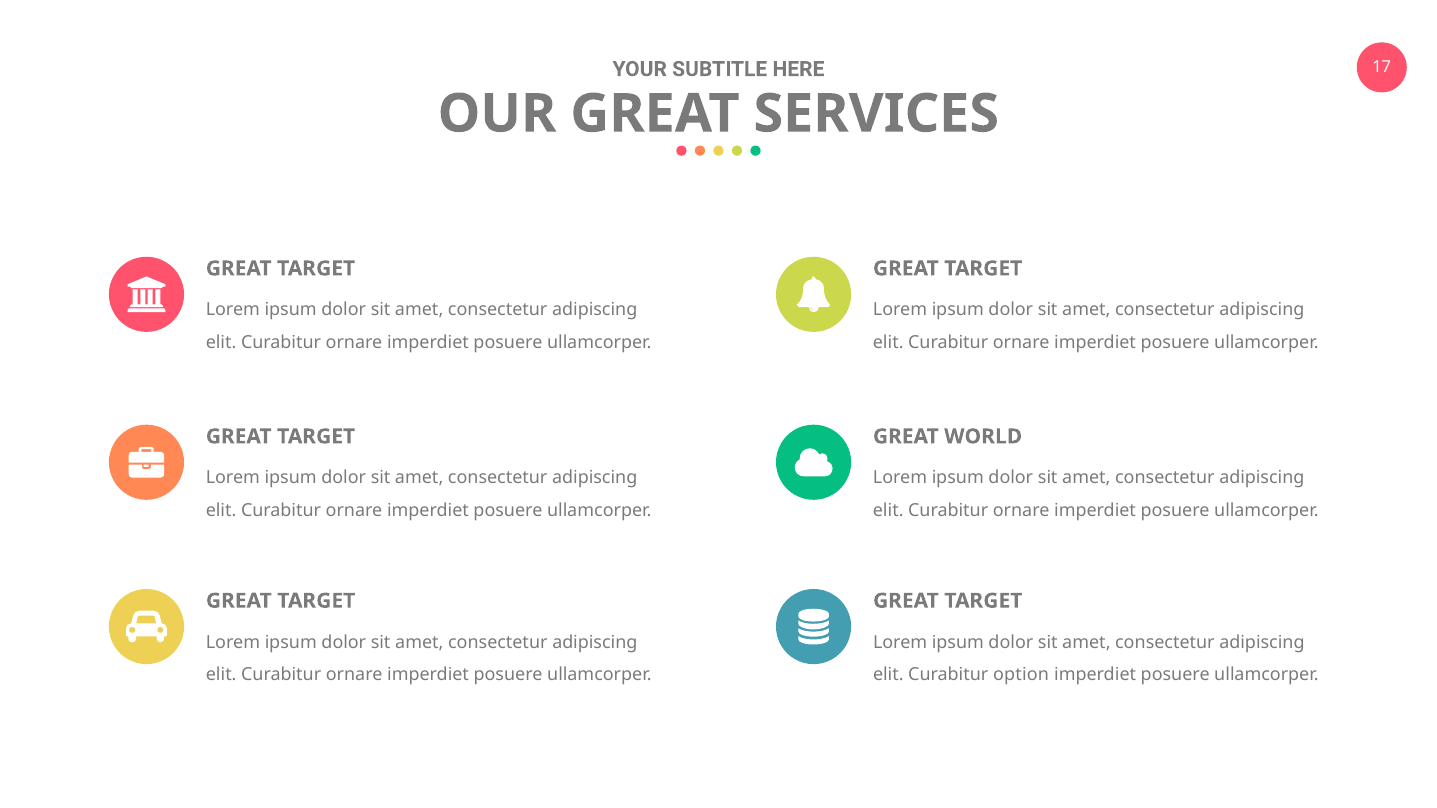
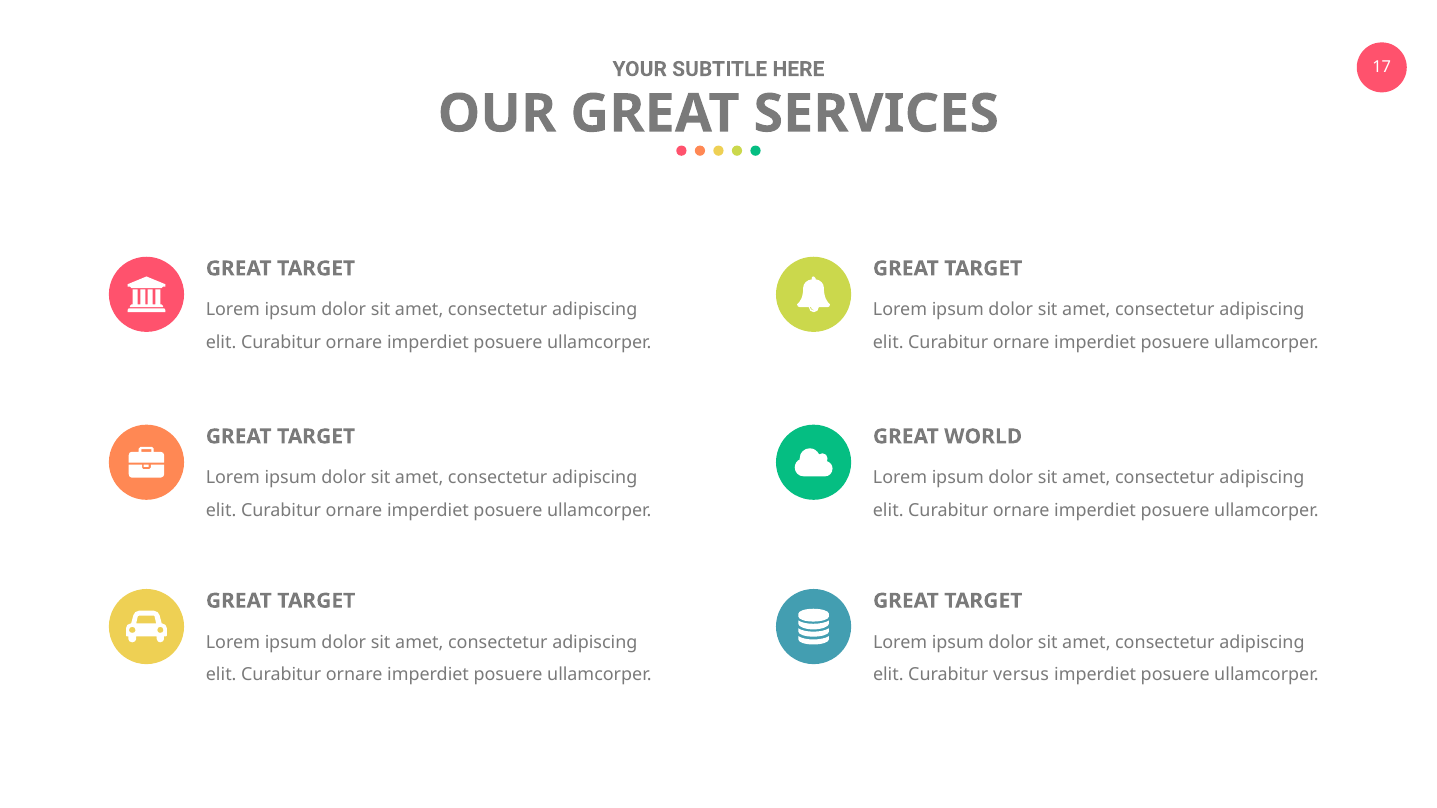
option: option -> versus (1021, 675)
